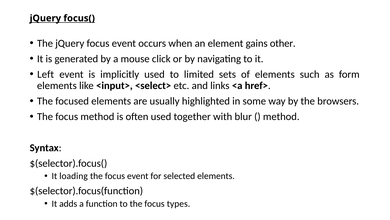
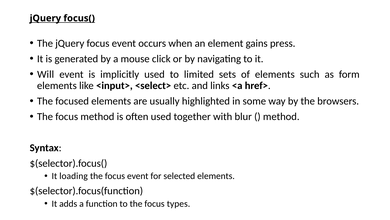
other: other -> press (283, 43)
Left: Left -> Will (46, 74)
